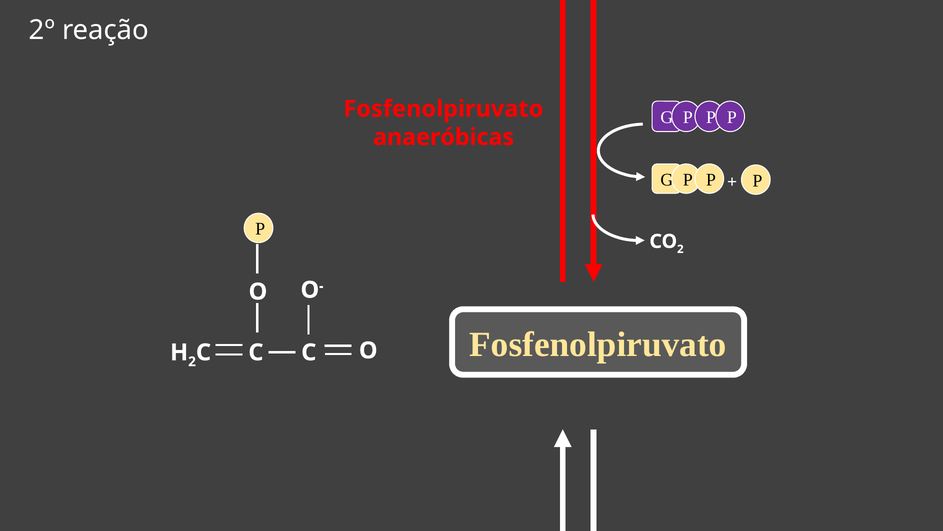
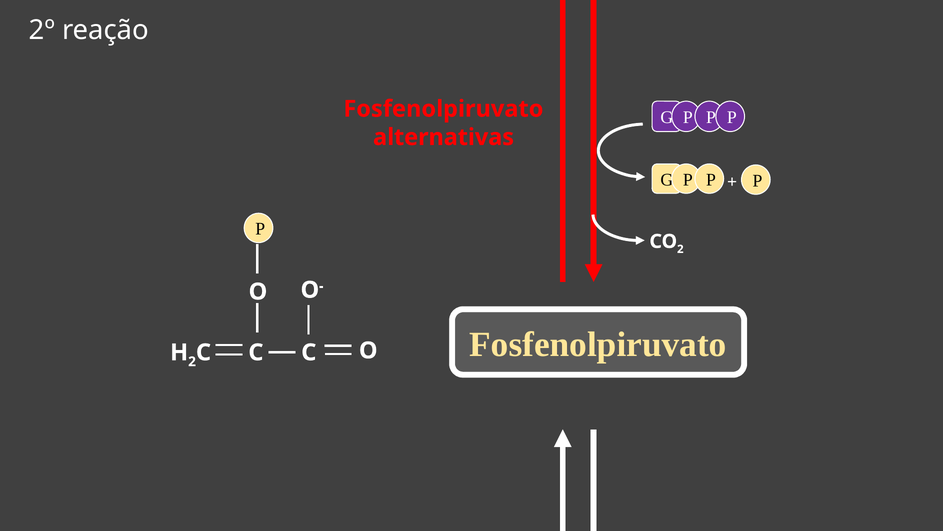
anaeróbicas: anaeróbicas -> alternativas (444, 137)
